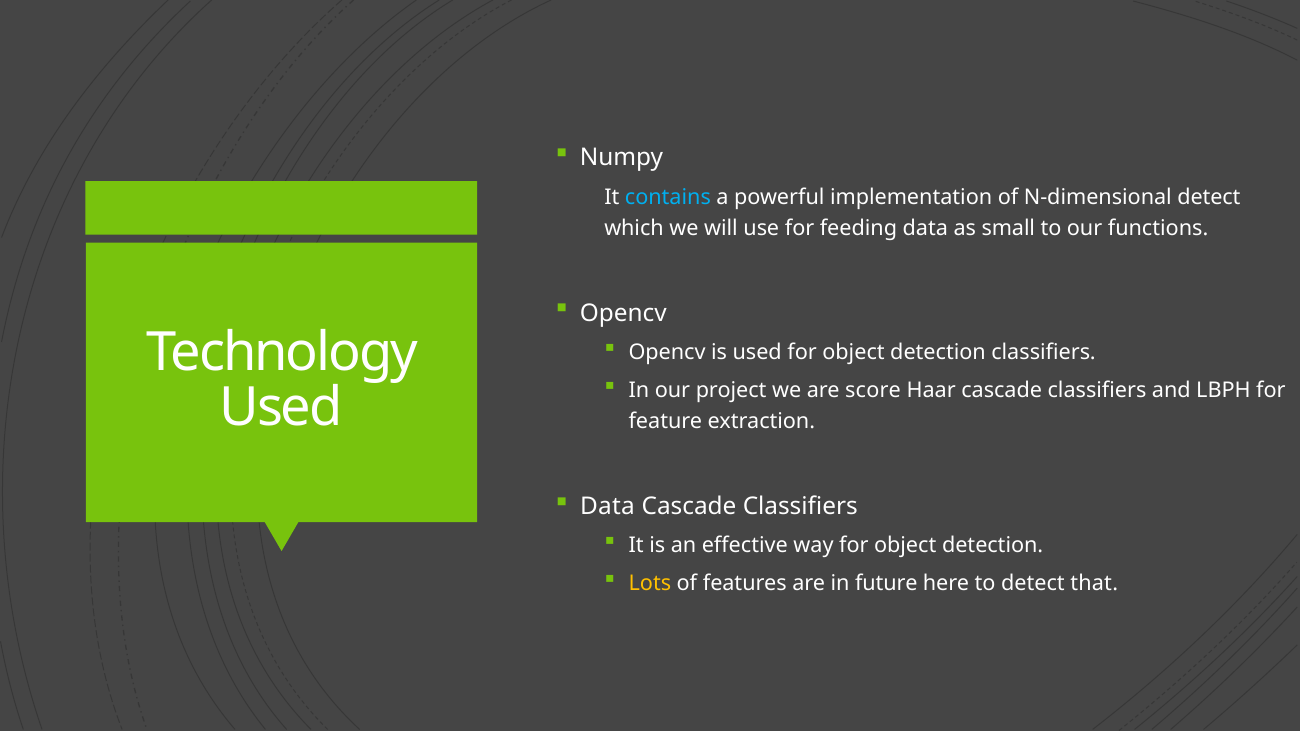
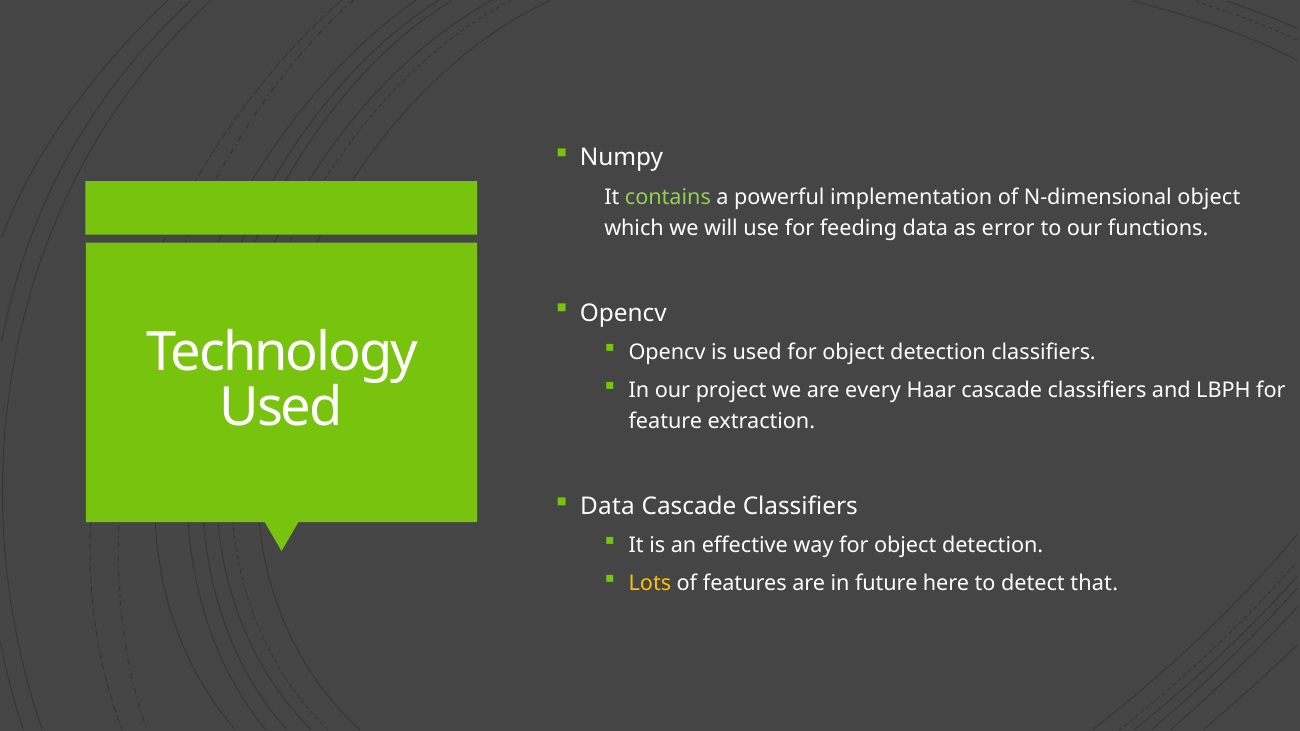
contains colour: light blue -> light green (668, 197)
N-dimensional detect: detect -> object (1209, 197)
small: small -> error (1008, 228)
score: score -> every (873, 390)
